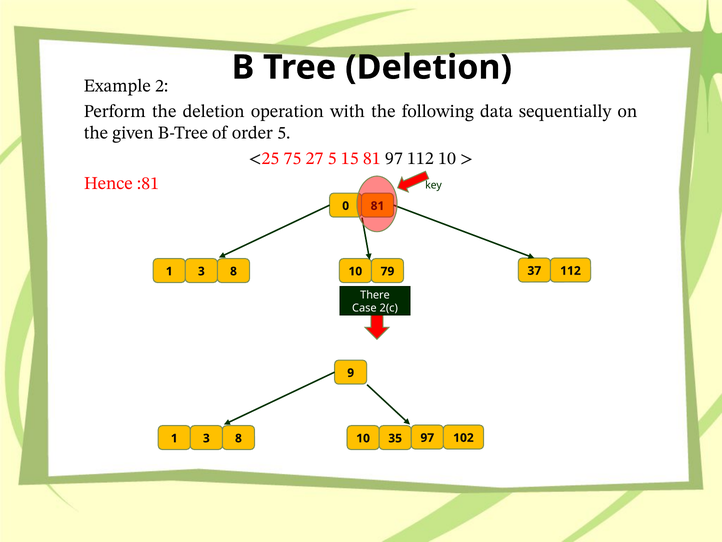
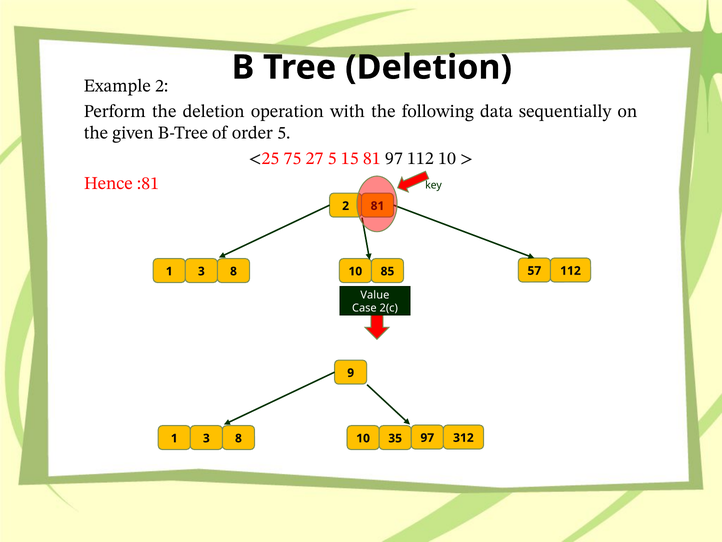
:81 0: 0 -> 2 (346, 206)
79: 79 -> 85 (387, 271)
37: 37 -> 57 (534, 271)
There: There -> Value (375, 295)
102: 102 -> 312 (463, 437)
